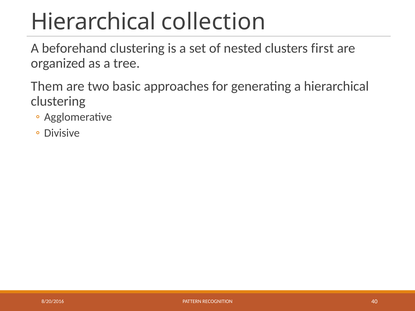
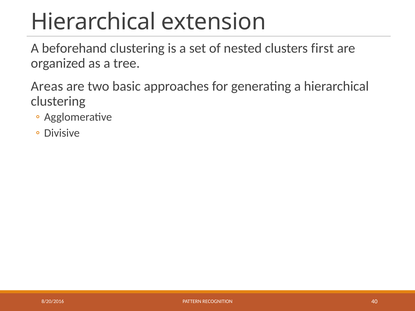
collection: collection -> extension (214, 22)
Them: Them -> Areas (47, 86)
